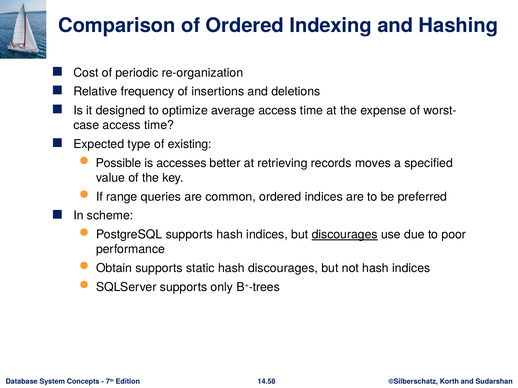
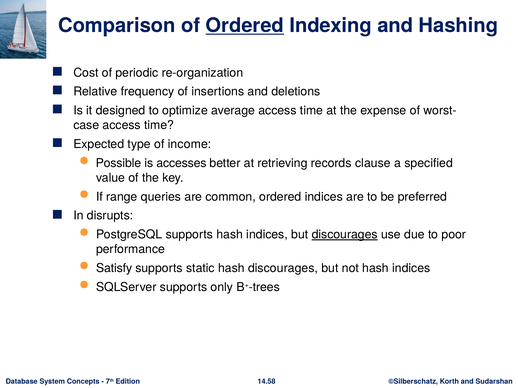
Ordered underline: none -> present (245, 26)
existing: existing -> income (190, 144)
moves: moves -> clause (373, 163)
scheme: scheme -> disrupts (110, 216)
Obtain: Obtain -> Satisfy (114, 269)
